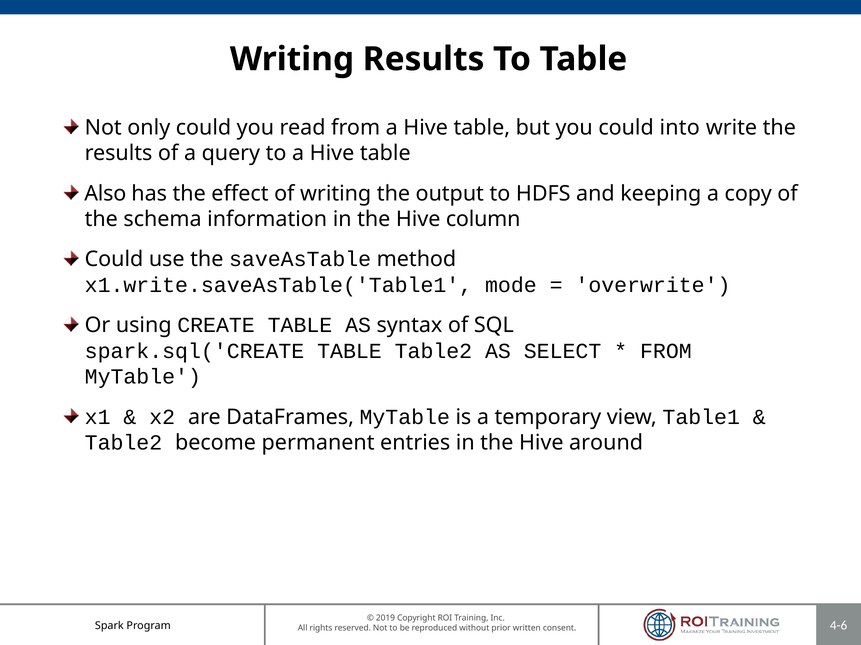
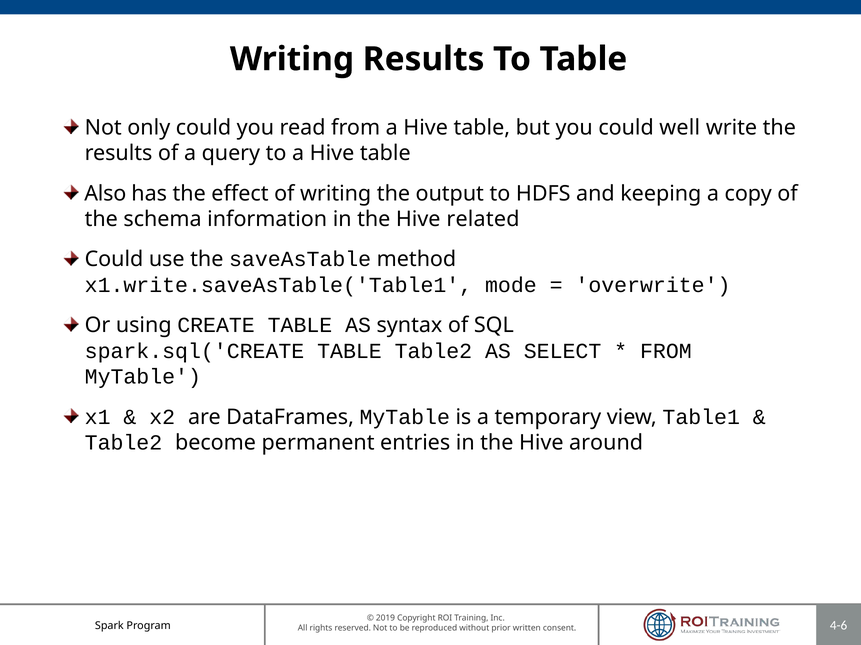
into: into -> well (680, 128)
column: column -> related (483, 219)
